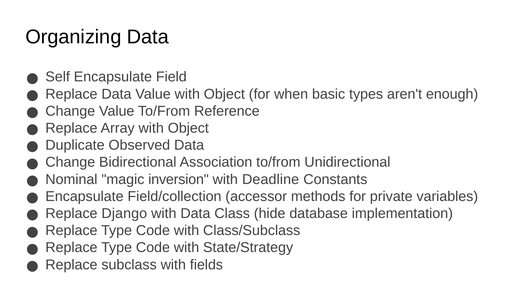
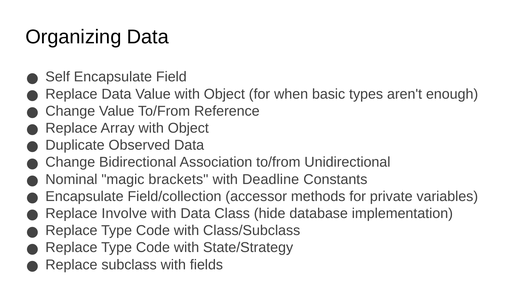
inversion: inversion -> brackets (178, 179)
Django: Django -> Involve (124, 213)
